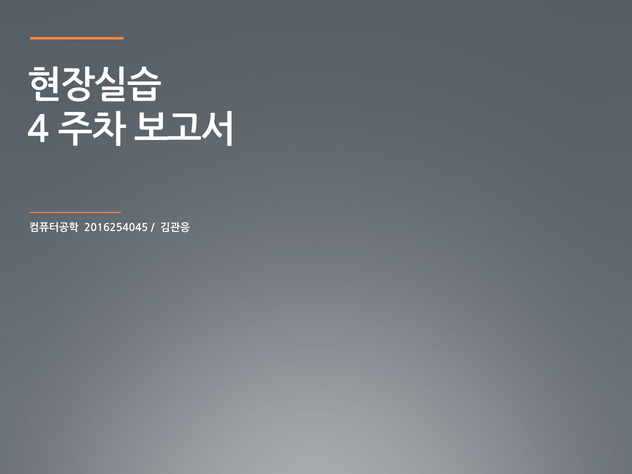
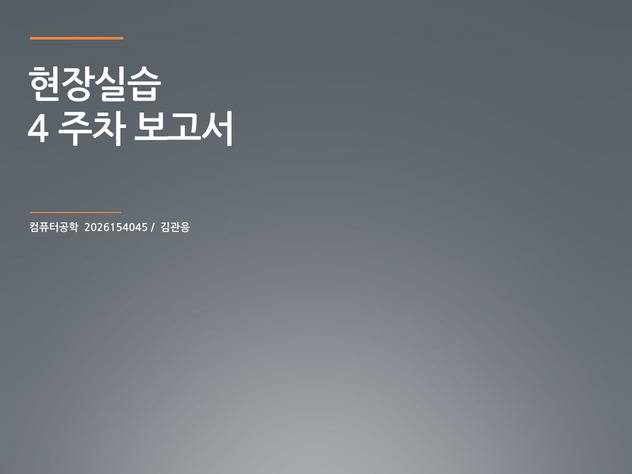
2016254045: 2016254045 -> 2026154045 (116, 228)
